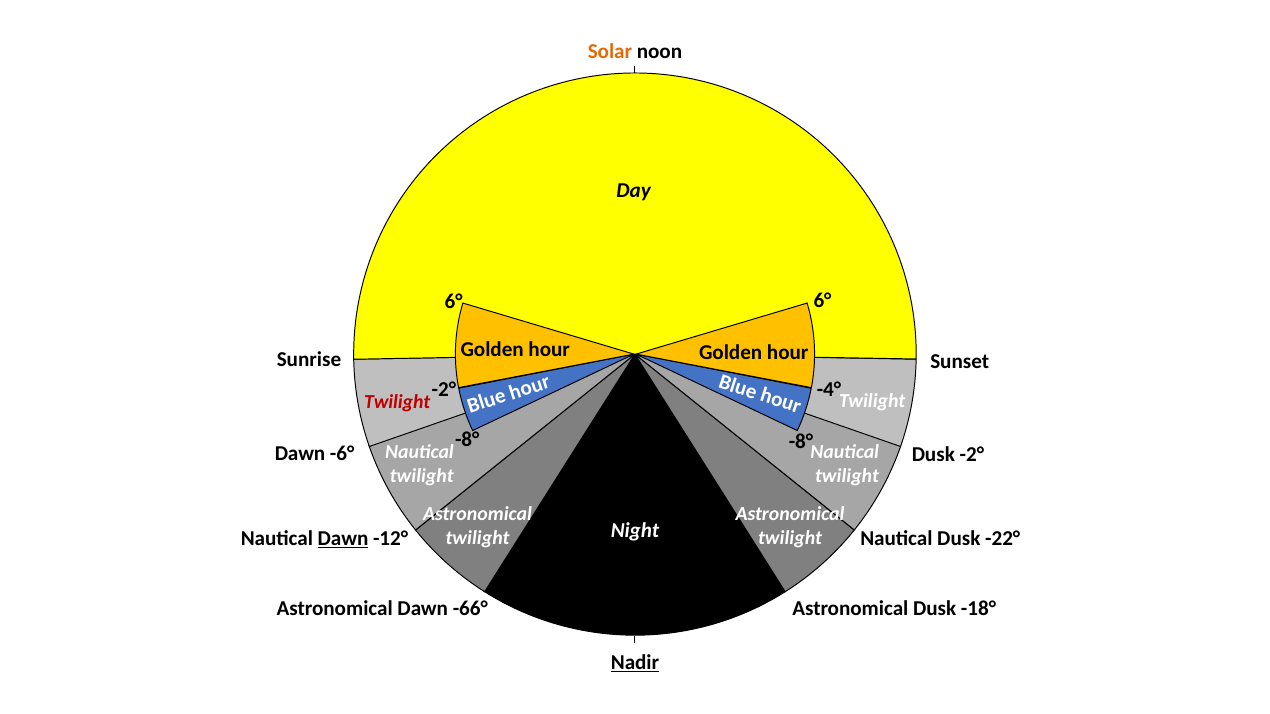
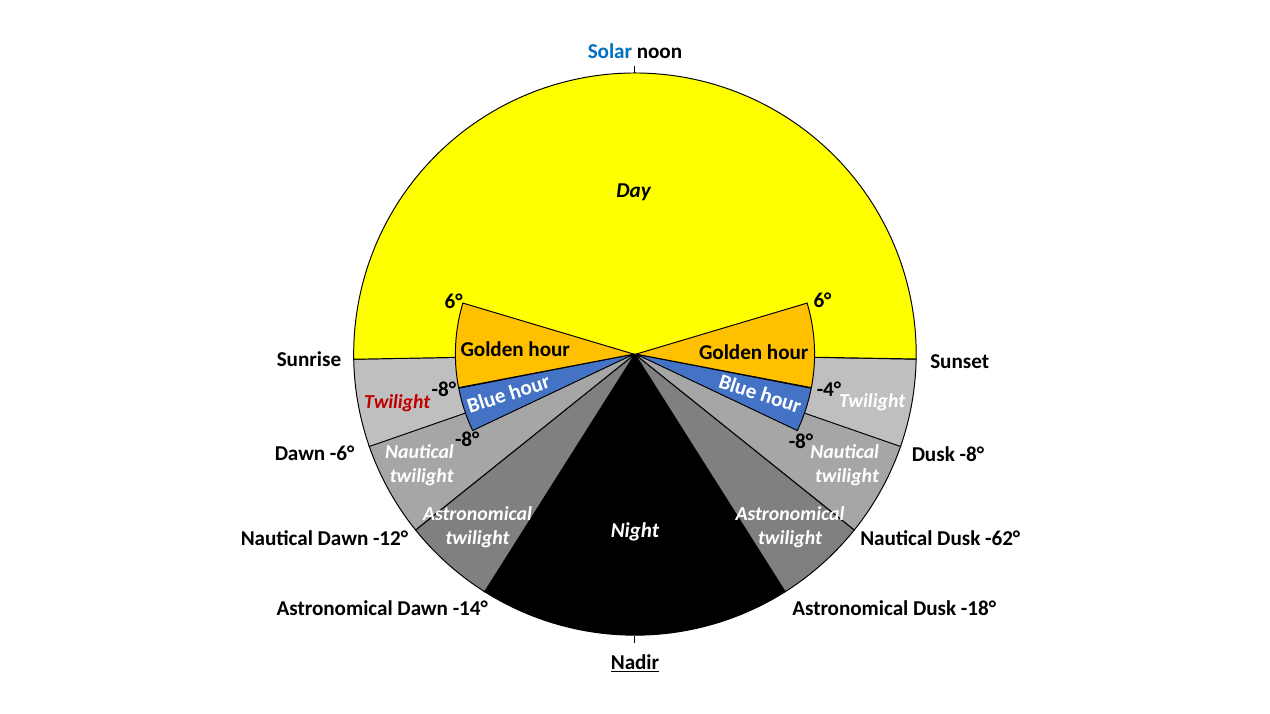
Solar colour: orange -> blue (610, 51)
-2°: -2° -> -8° (444, 390)
Dusk -2°: -2° -> -8° (972, 455)
Dawn underline: present -> none (343, 539)
-22°: -22° -> -62° (1003, 539)
-66°: -66° -> -14° (470, 609)
